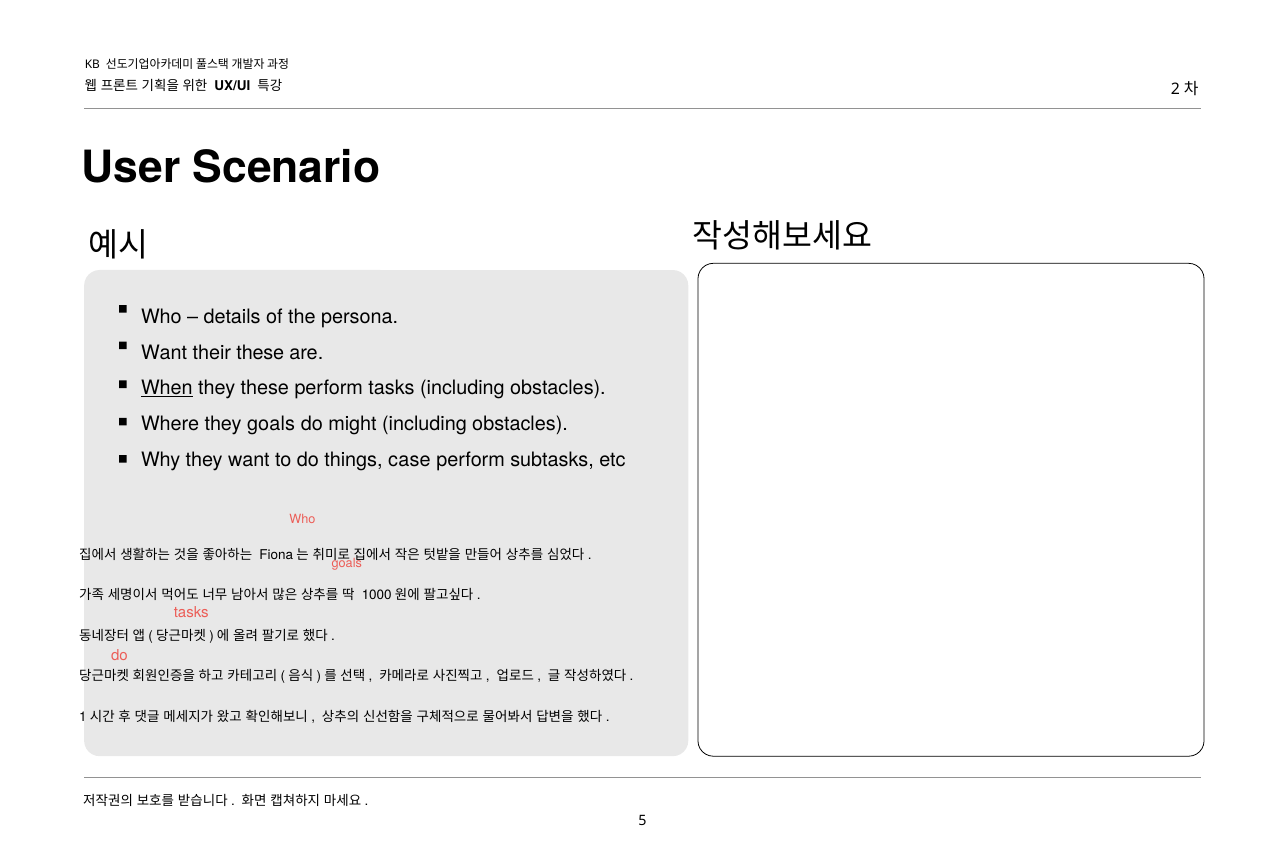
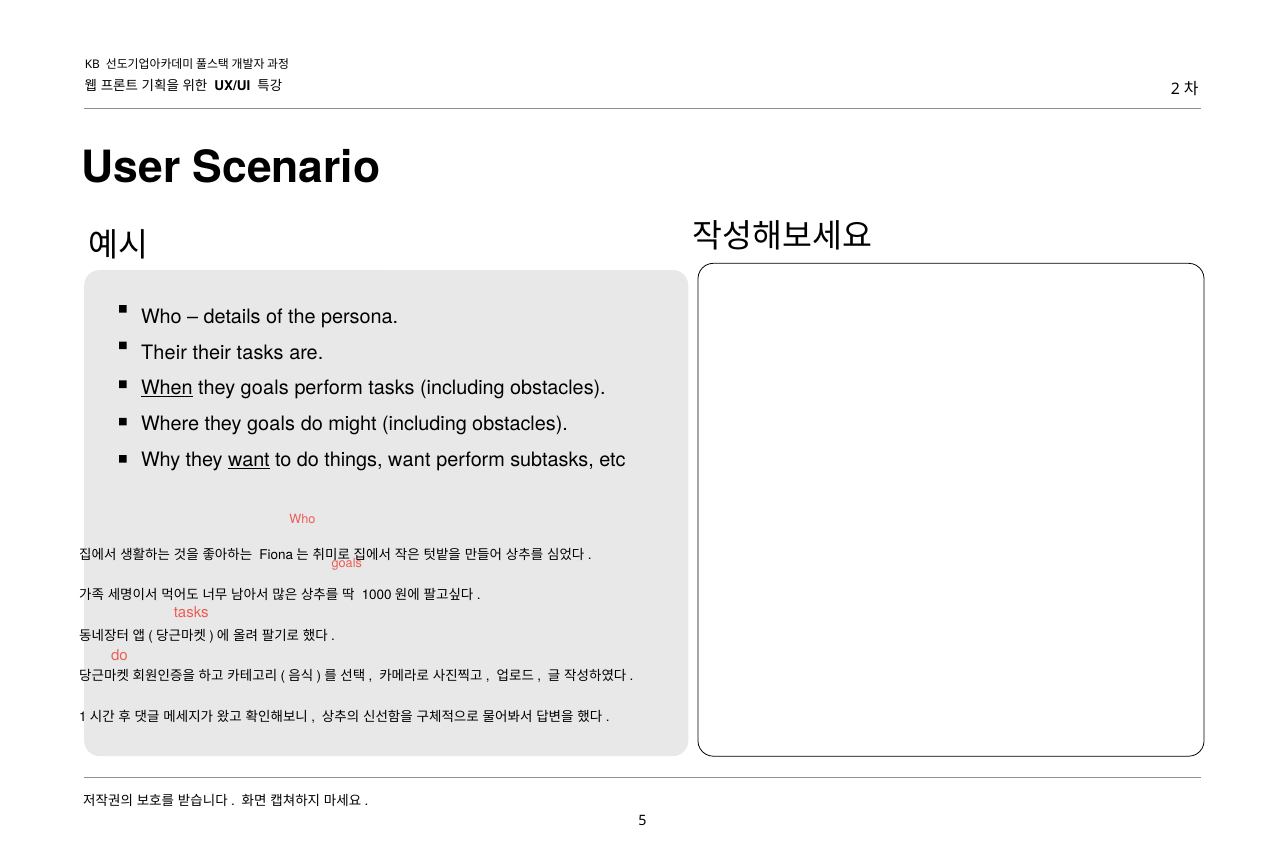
Want: Want -> Their (164, 353)
their these: these -> tasks (260, 353)
these: these -> goals (265, 388)
want underline: none -> present (249, 460)
things case: case -> want (409, 460)
